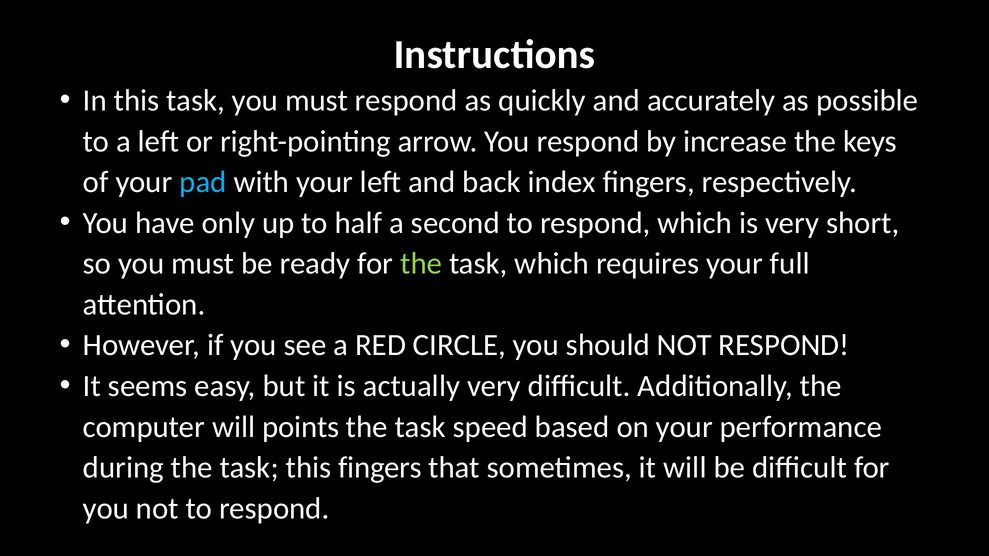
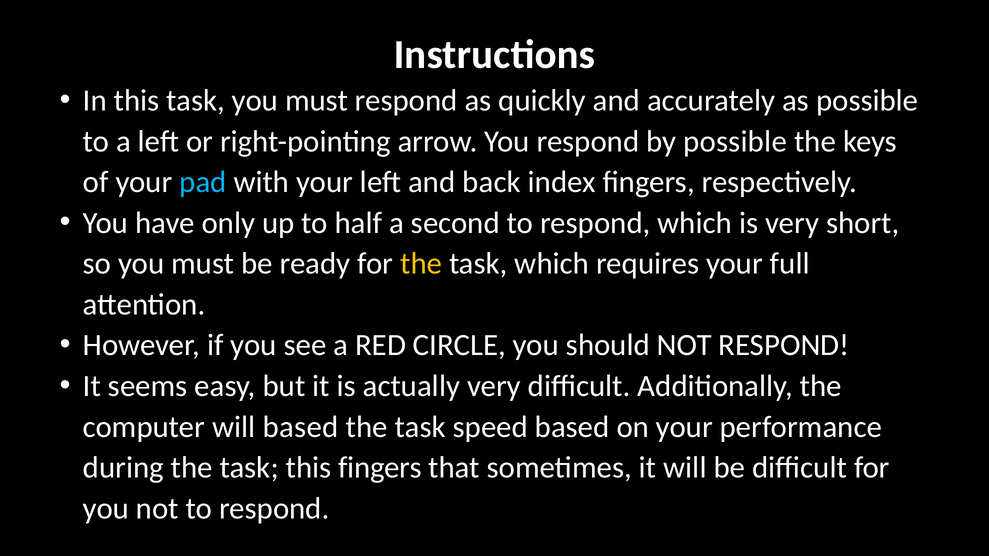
by increase: increase -> possible (735, 141)
the colour: light green -> yellow (421, 264)
will points: points -> based (301, 427)
